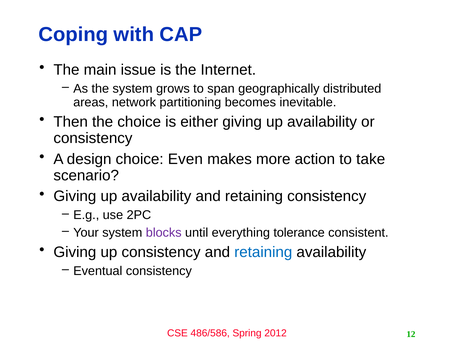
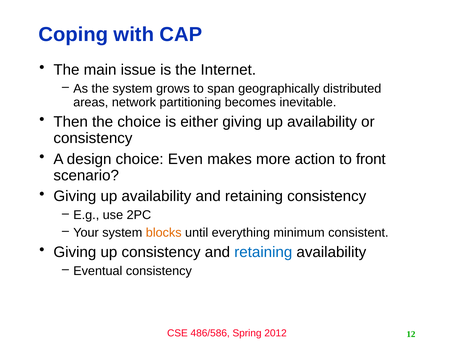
take: take -> front (371, 159)
blocks colour: purple -> orange (164, 232)
tolerance: tolerance -> minimum (299, 232)
